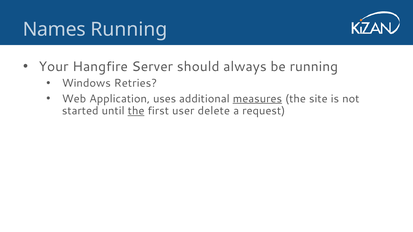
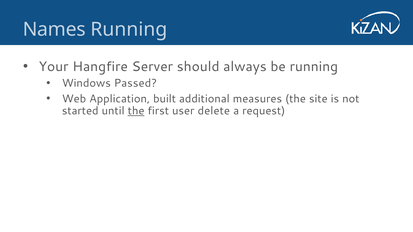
Retries: Retries -> Passed (135, 83)
uses: uses -> built (165, 99)
measures underline: present -> none (257, 99)
